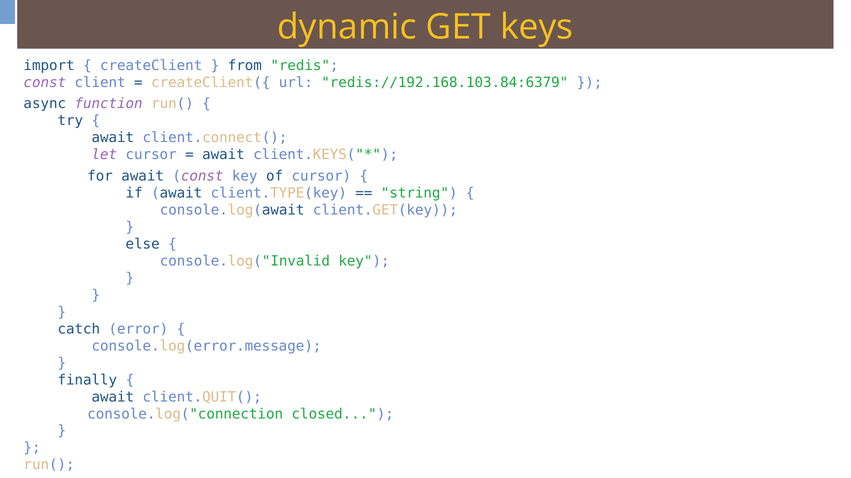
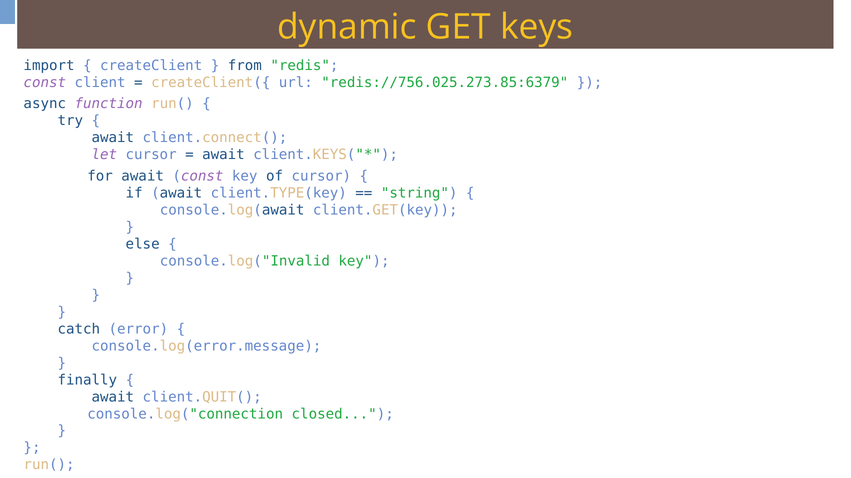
redis://192.168.103.84:6379: redis://192.168.103.84:6379 -> redis://756.025.273.85:6379 (445, 83)
